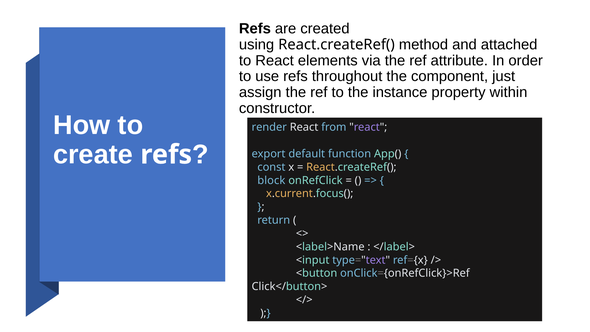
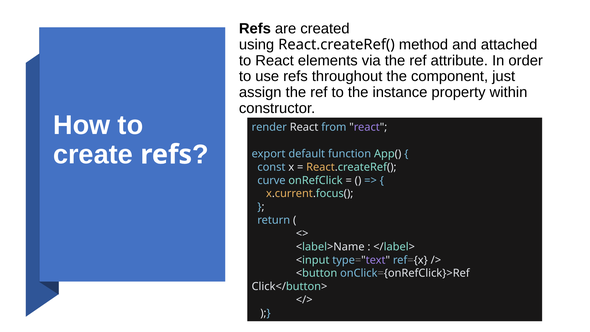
block: block -> curve (271, 180)
